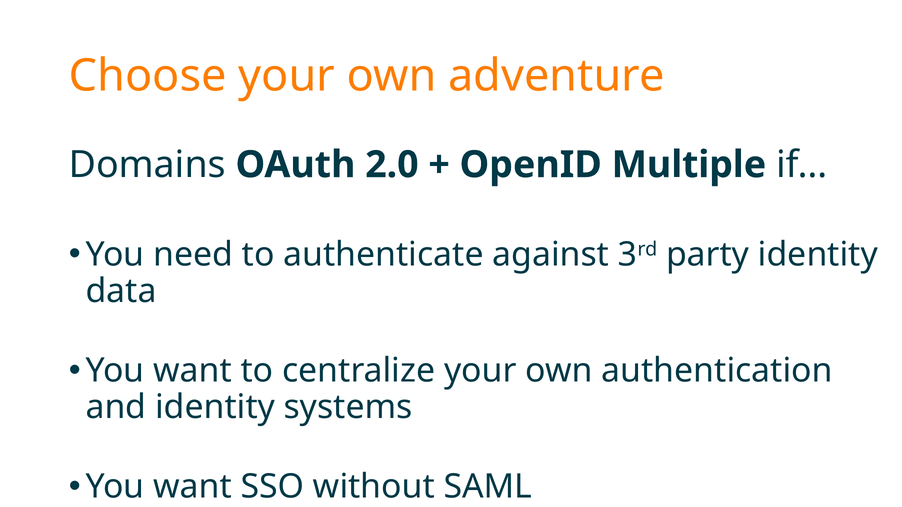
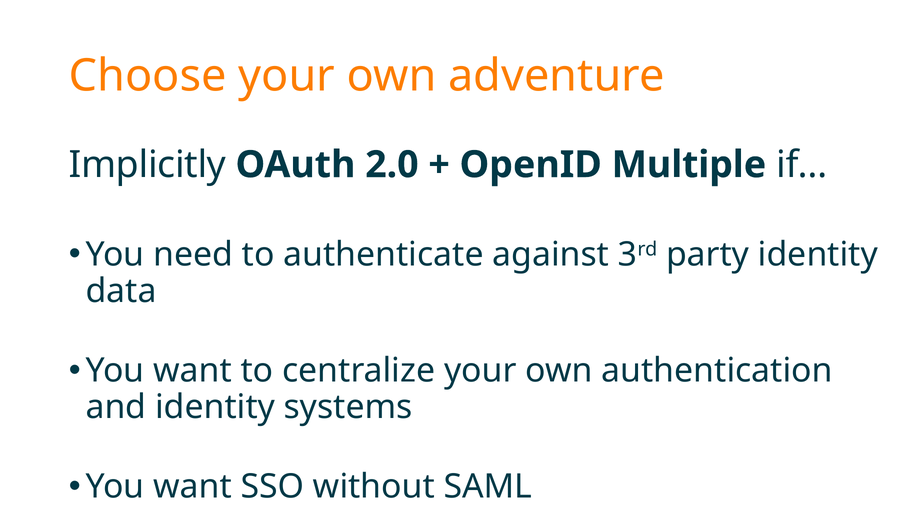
Domains: Domains -> Implicitly (147, 165)
